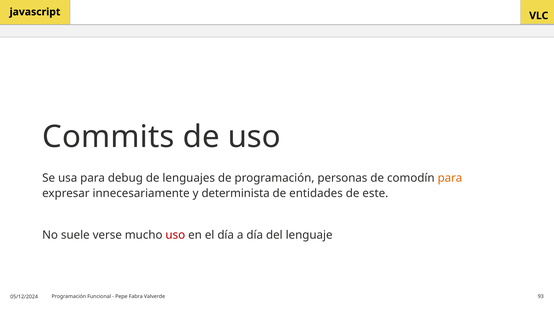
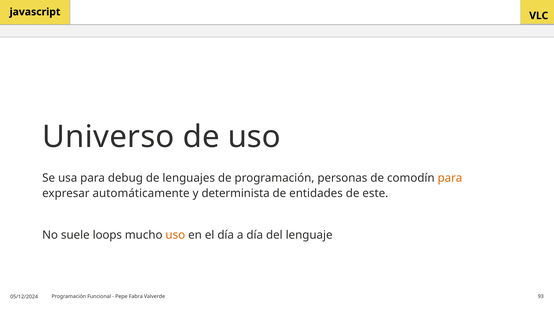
Commits: Commits -> Universo (108, 137)
innecesariamente: innecesariamente -> automáticamente (141, 194)
verse: verse -> loops (107, 236)
uso colour: red -> orange (175, 236)
